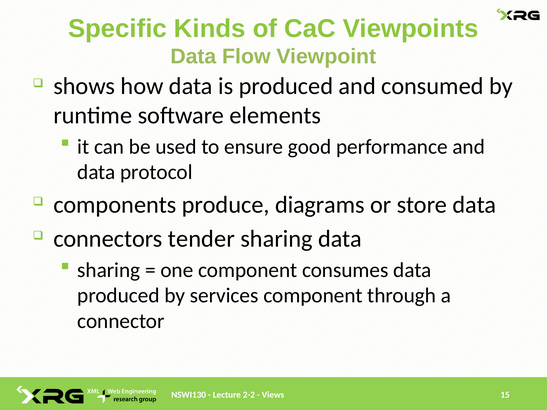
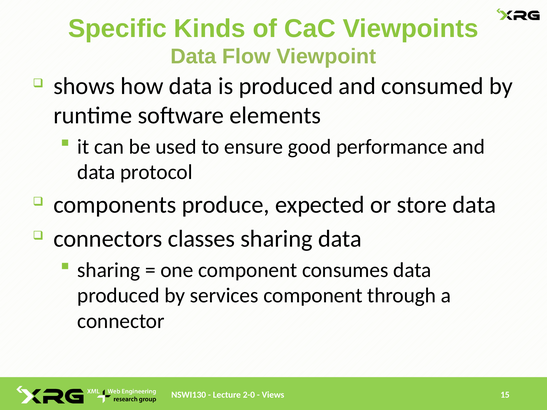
diagrams: diagrams -> expected (320, 205)
tender: tender -> classes (202, 239)
2-2: 2-2 -> 2-0 (249, 395)
